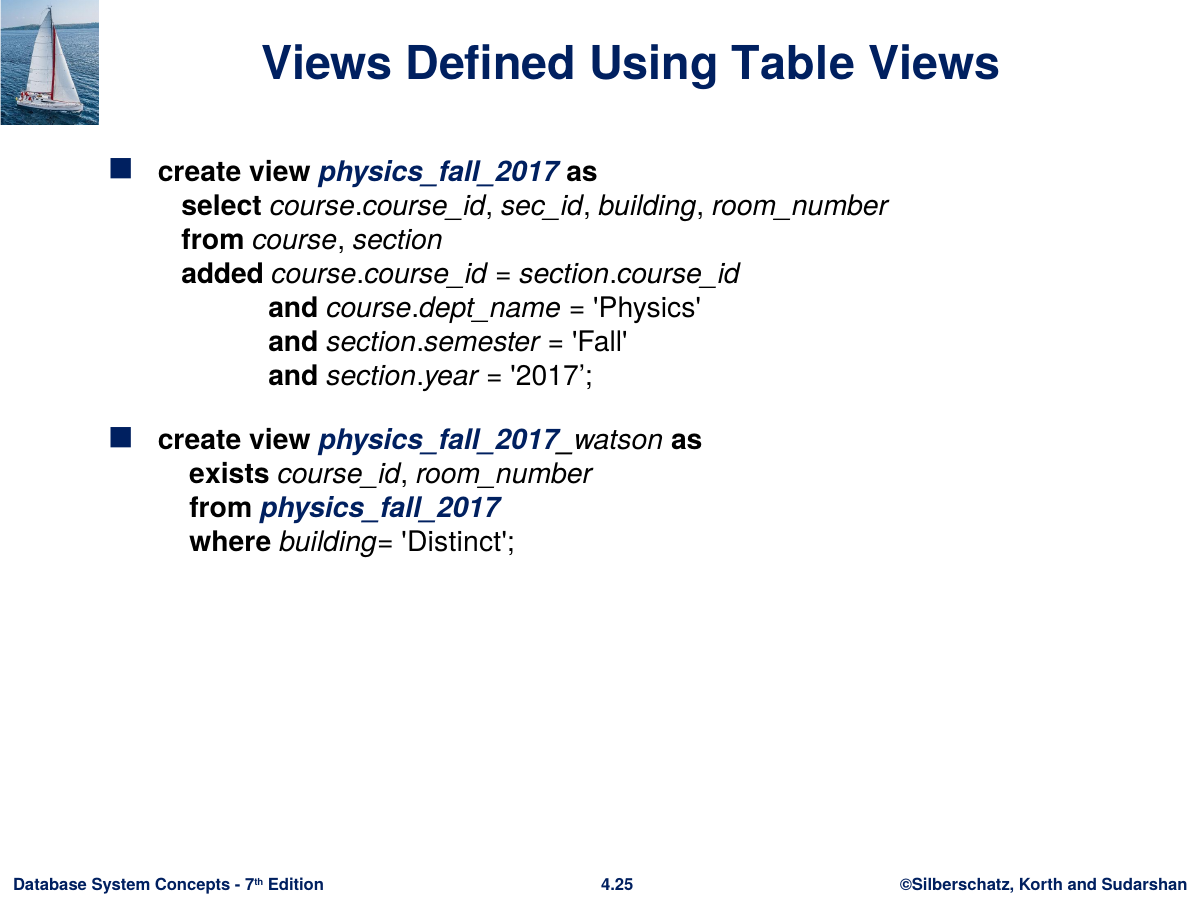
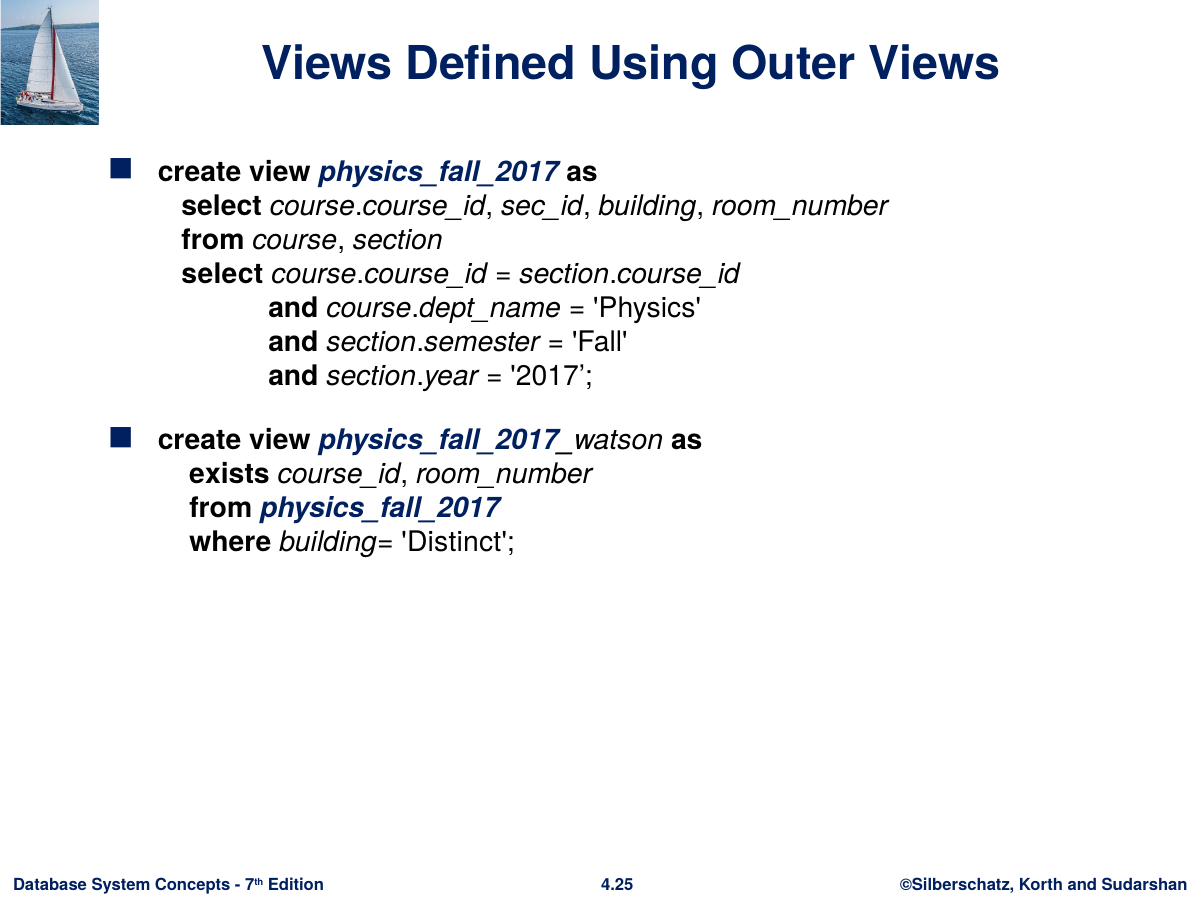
Table: Table -> Outer (794, 65)
added: added -> select (222, 274)
